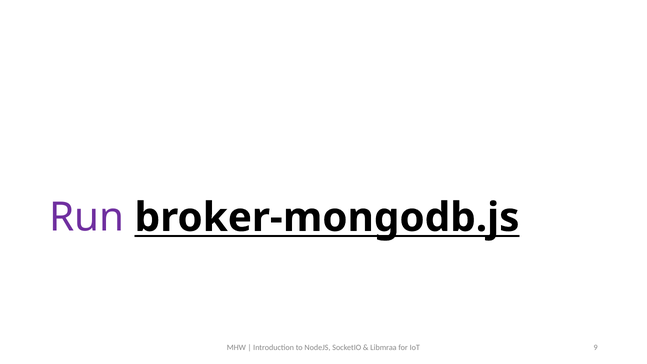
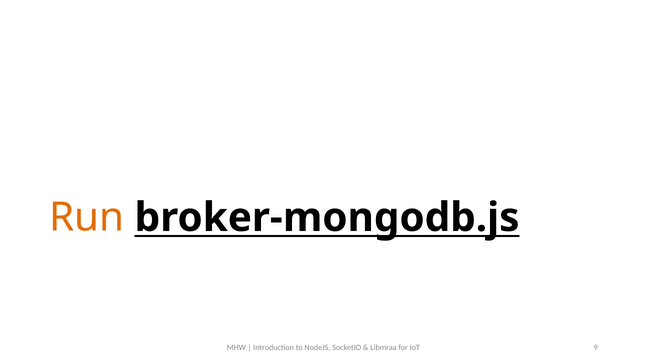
Run colour: purple -> orange (87, 218)
